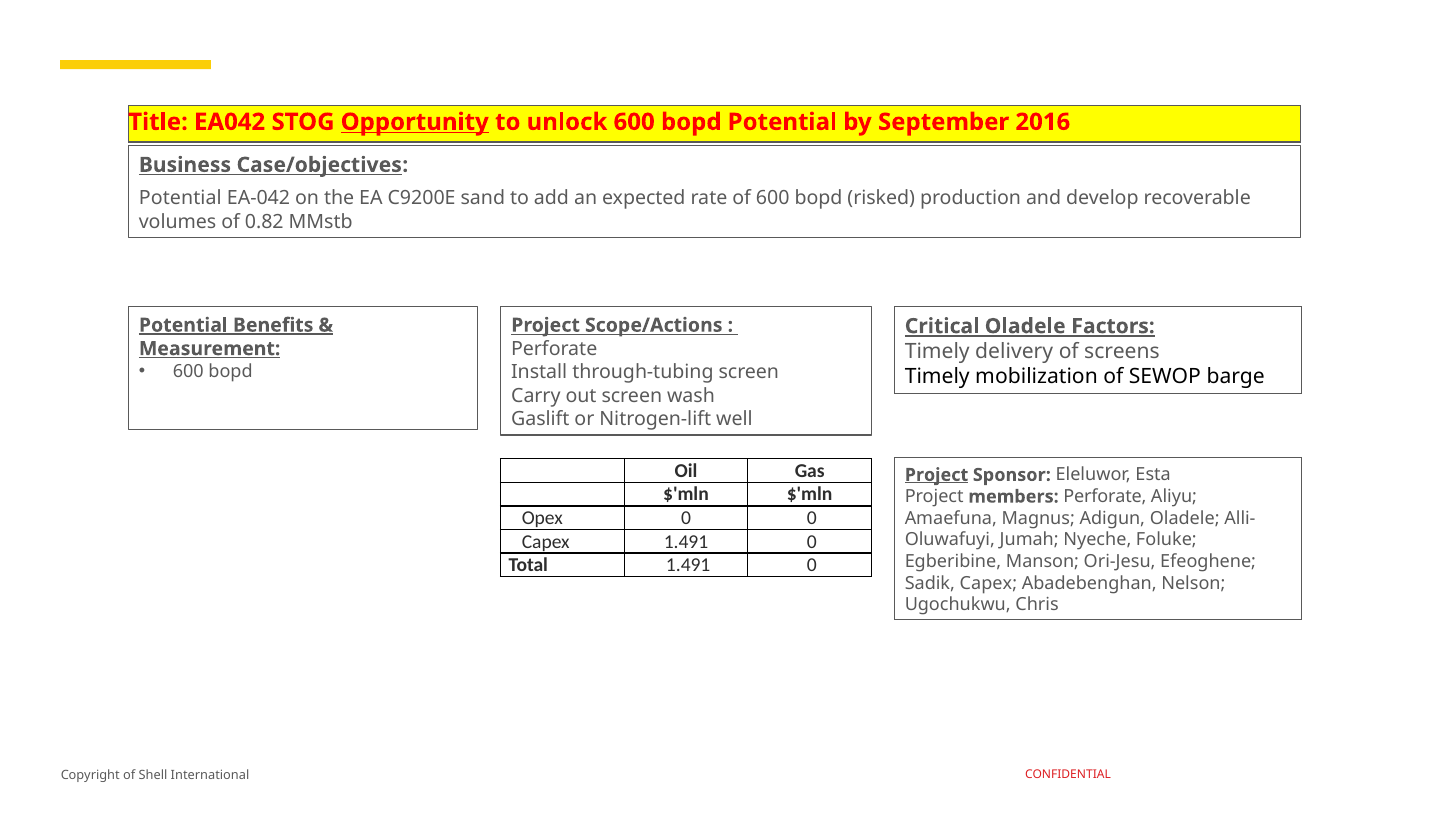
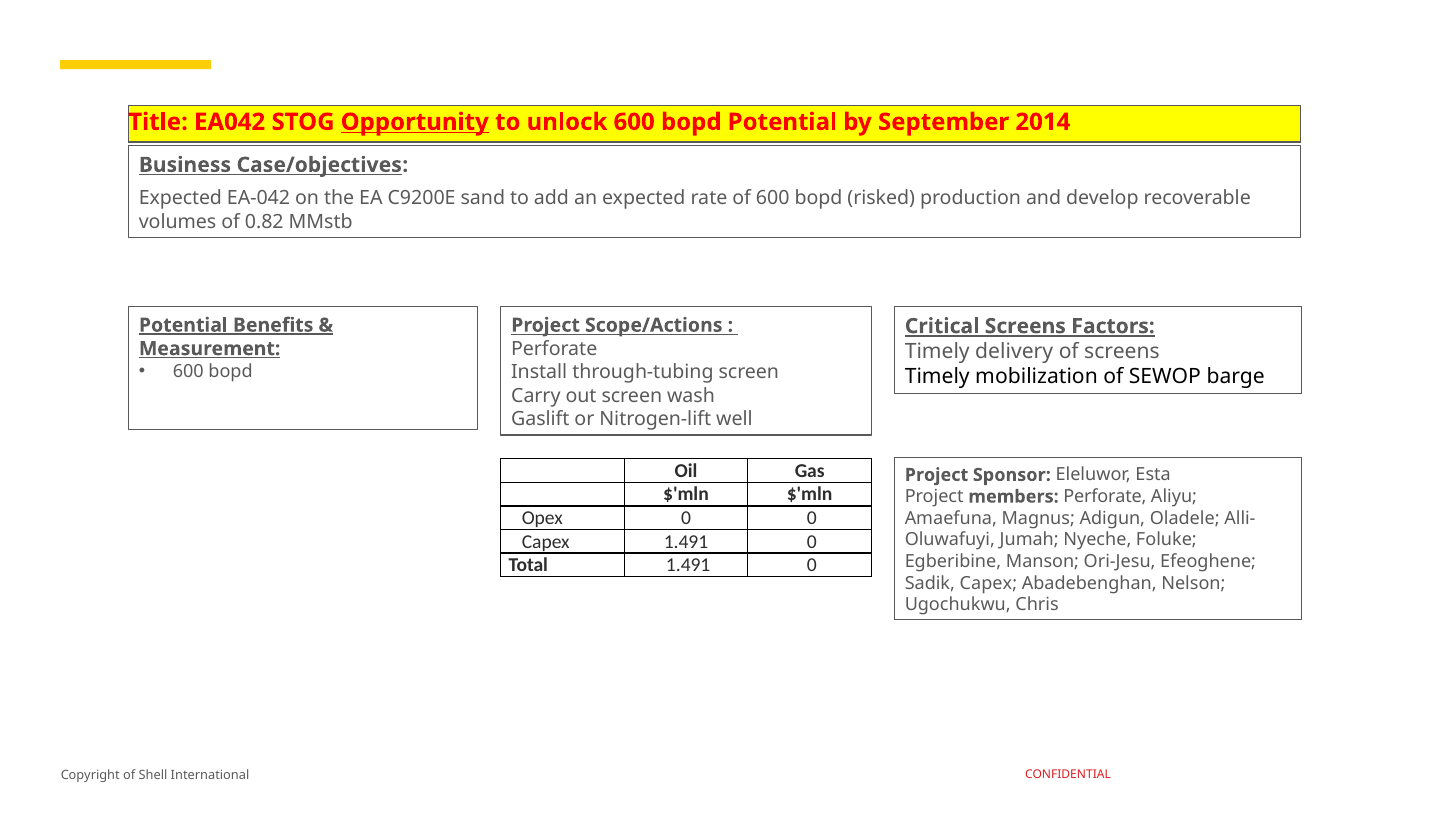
2016: 2016 -> 2014 (1043, 122)
Potential: Potential -> Expected (180, 198)
Critical Oladele: Oladele -> Screens (1025, 326)
Project underline: present -> none (937, 475)
